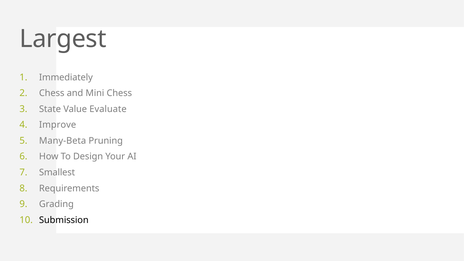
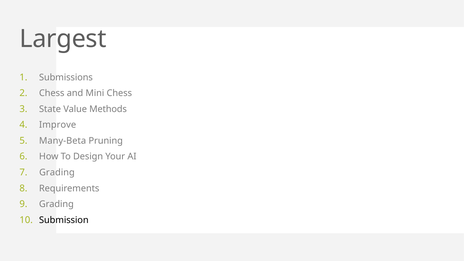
Immediately: Immediately -> Submissions (66, 77)
Evaluate: Evaluate -> Methods (108, 109)
Smallest: Smallest -> Grading (57, 172)
